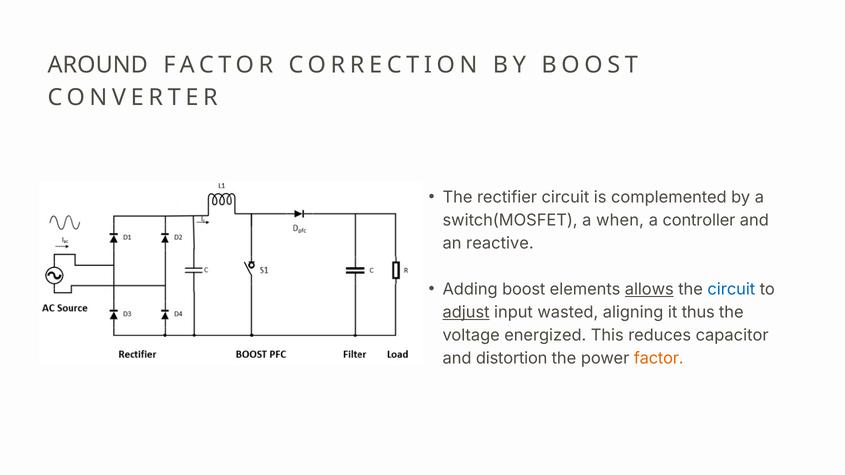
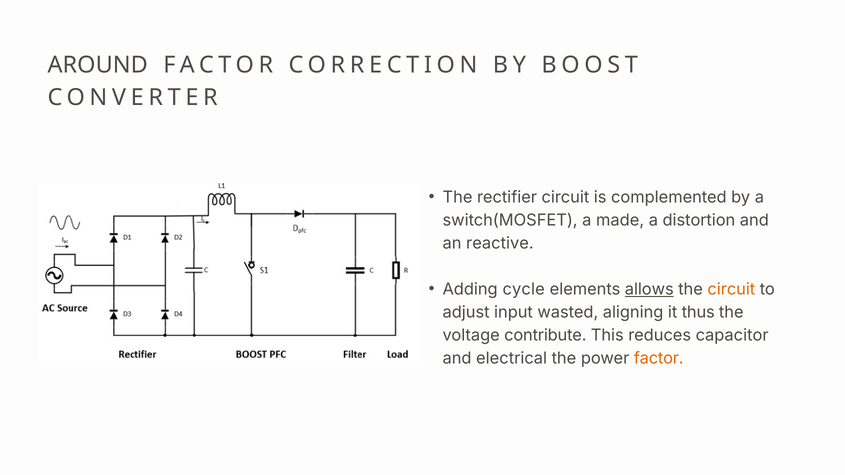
when: when -> made (620, 221)
controller: controller -> distortion (699, 221)
Adding boost: boost -> cycle (524, 290)
circuit colour: blue -> orange (731, 290)
adjust underline: present -> none (466, 313)
energized: energized -> contribute (545, 336)
distortion: distortion -> electrical (512, 359)
